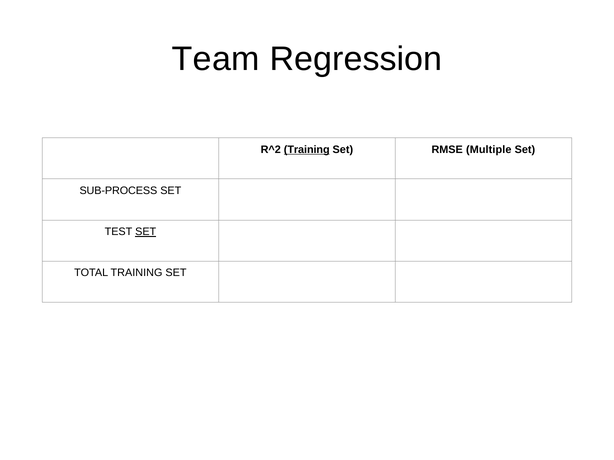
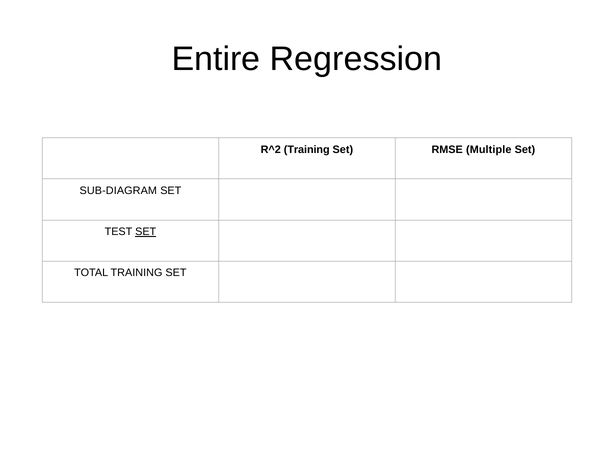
Team: Team -> Entire (216, 59)
Training underline: present -> none (307, 150)
SUB-PROCESS: SUB-PROCESS -> SUB-DIAGRAM (118, 191)
